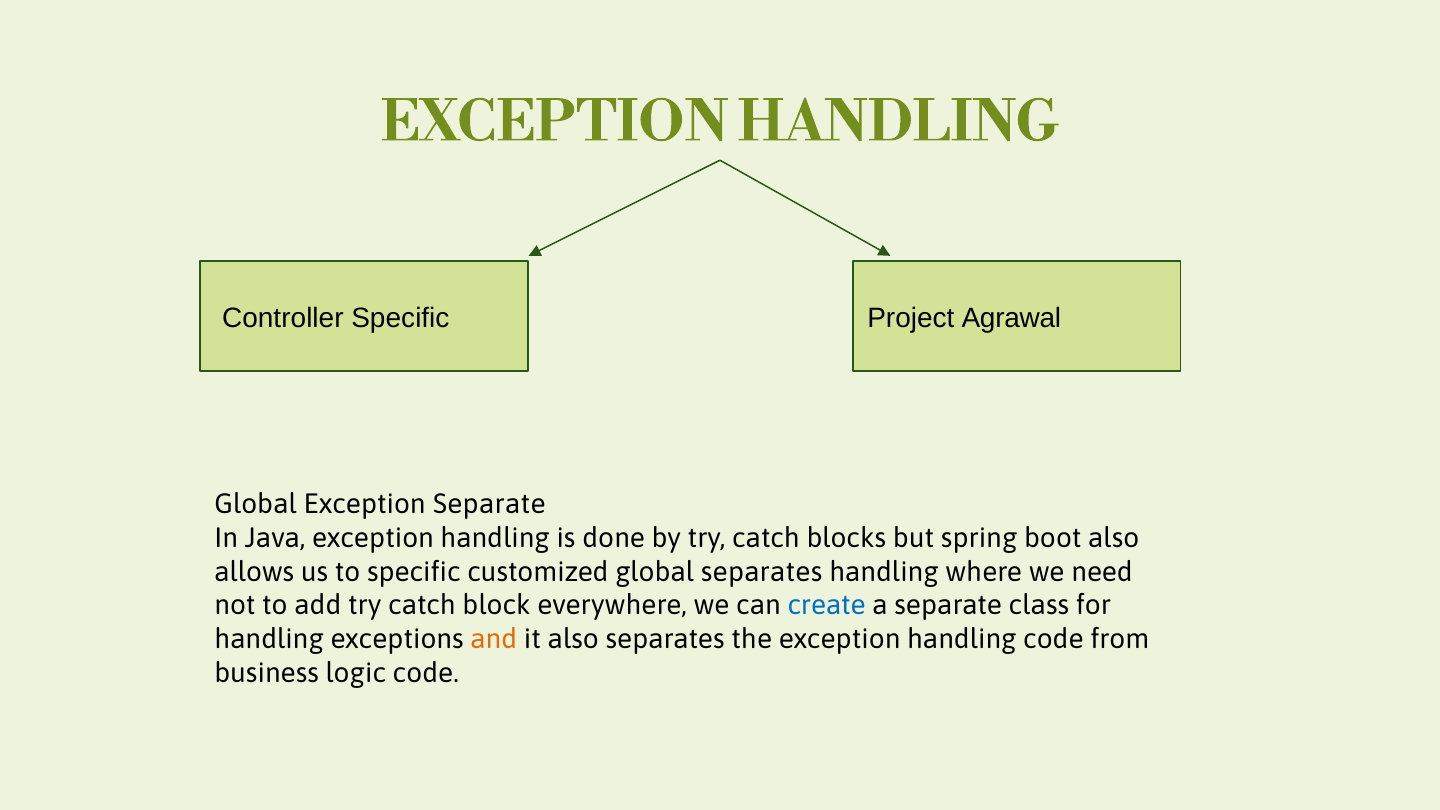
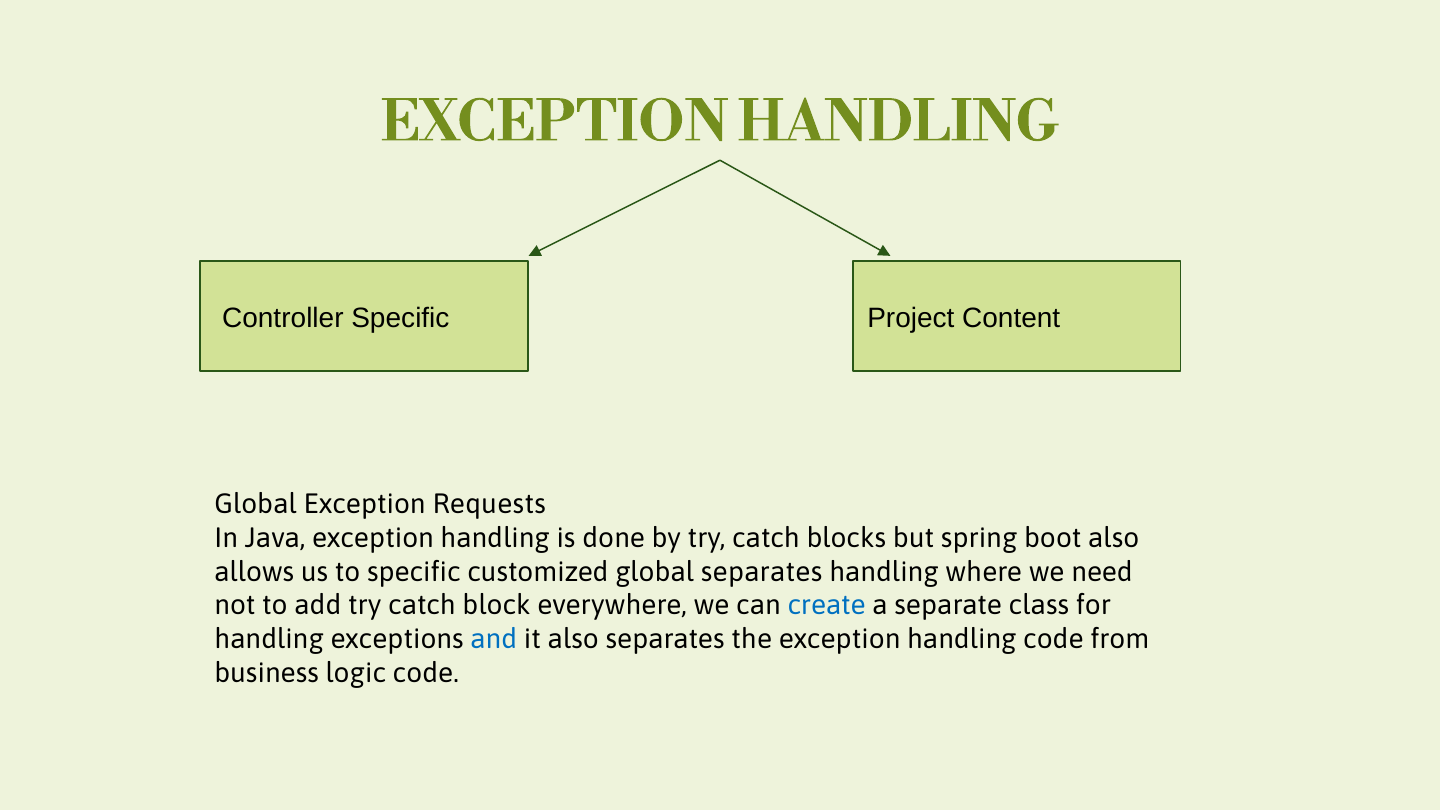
Agrawal: Agrawal -> Content (1011, 318)
Exception Separate: Separate -> Requests (489, 505)
and colour: orange -> blue (494, 639)
